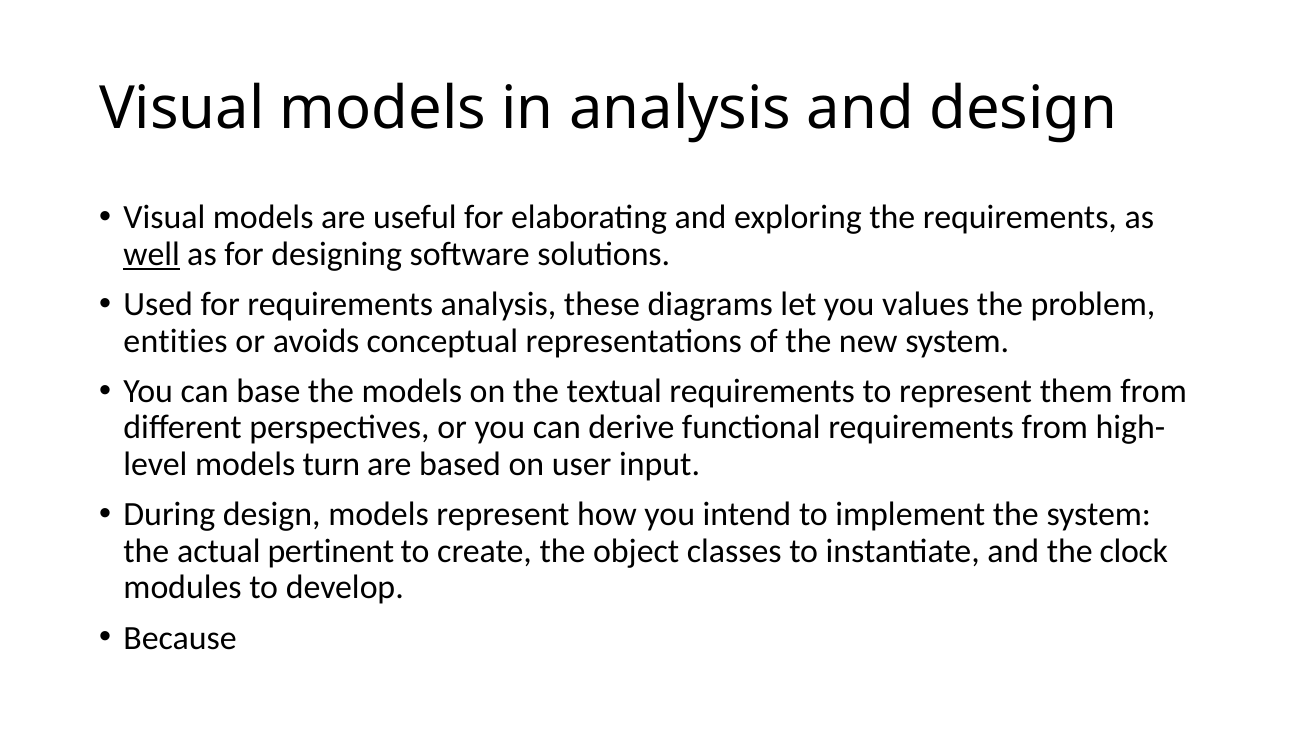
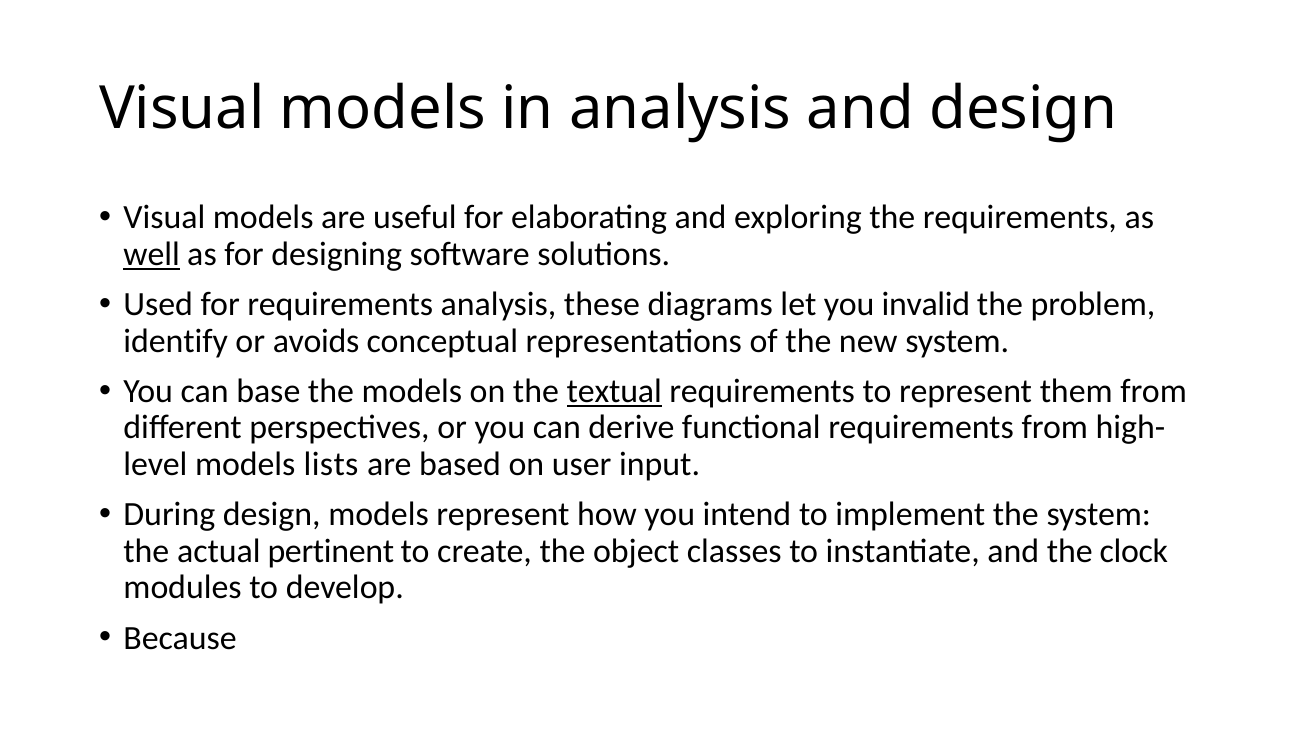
values: values -> invalid (926, 305)
entities: entities -> identify (176, 341)
textual underline: none -> present (614, 391)
turn: turn -> lists (331, 465)
